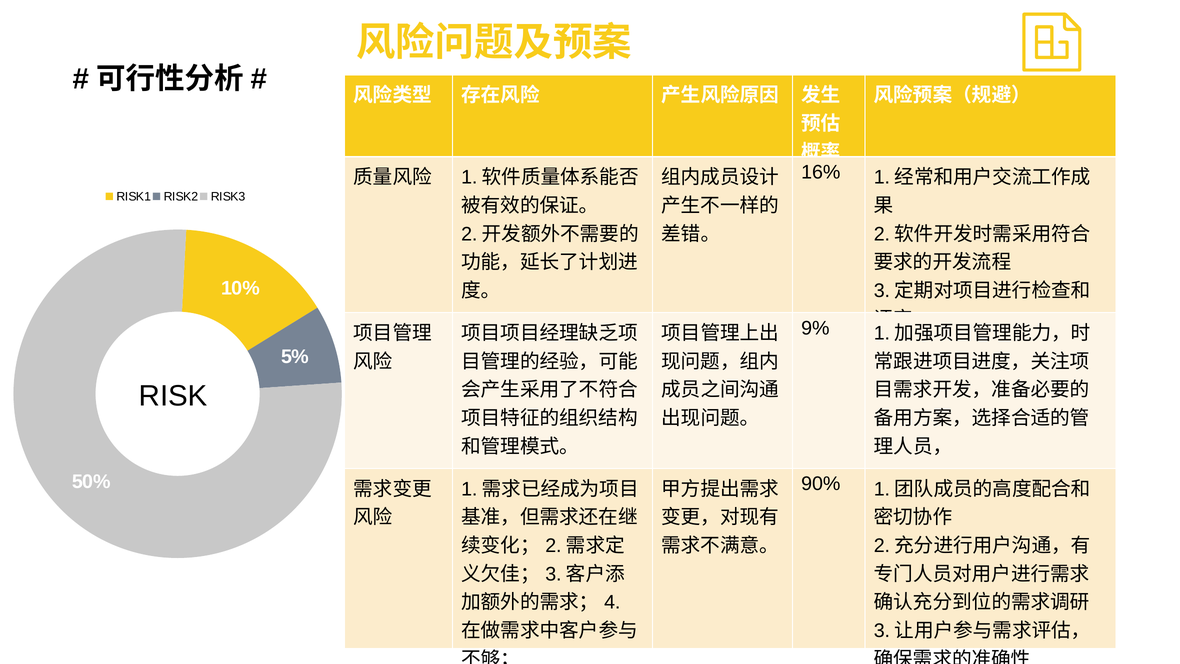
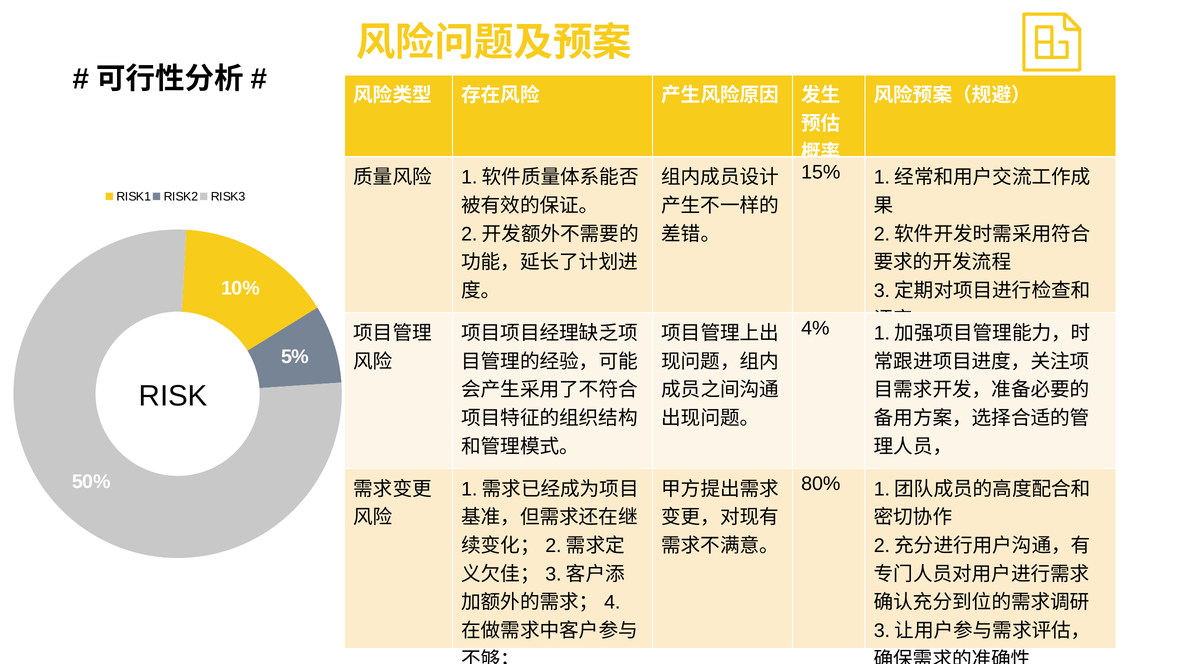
16%: 16% -> 15% (821, 172)
9%: 9% -> 4% (815, 328)
90%: 90% -> 80% (821, 484)
